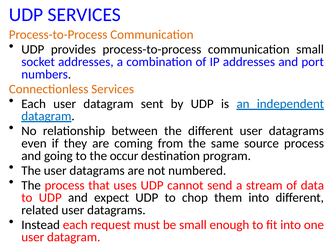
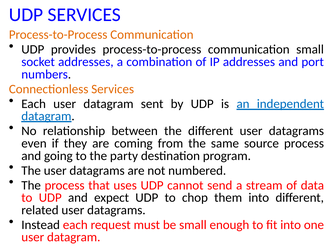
occur: occur -> party (124, 156)
